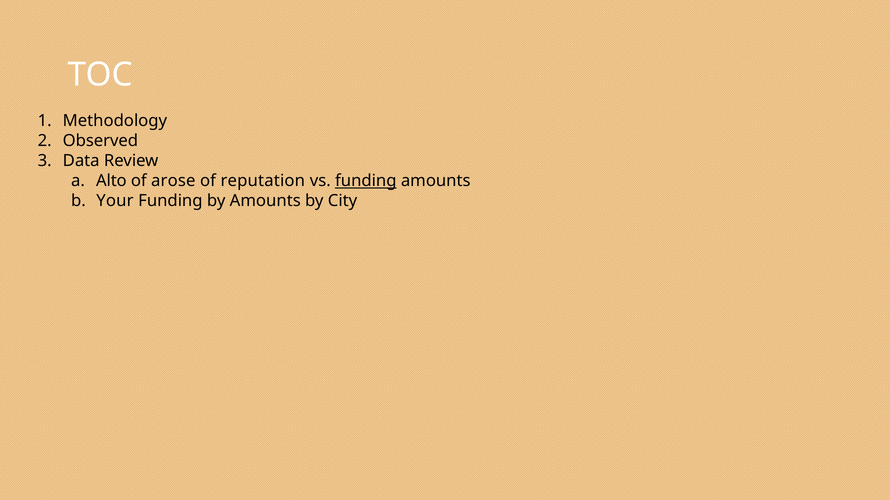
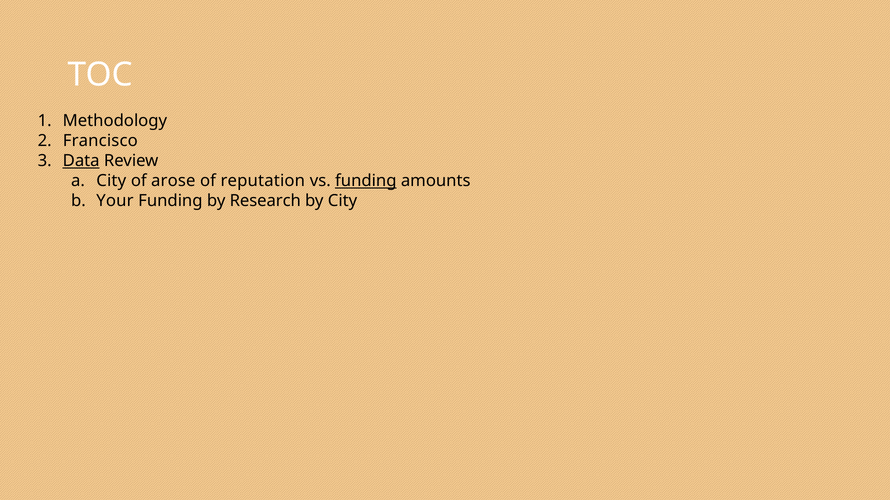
Observed: Observed -> Francisco (100, 141)
Data underline: none -> present (81, 161)
Alto: Alto -> City (111, 181)
by Amounts: Amounts -> Research (265, 201)
